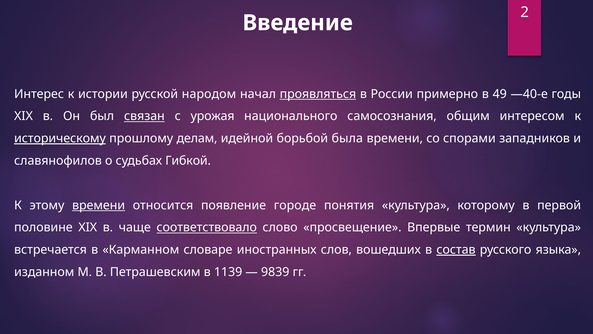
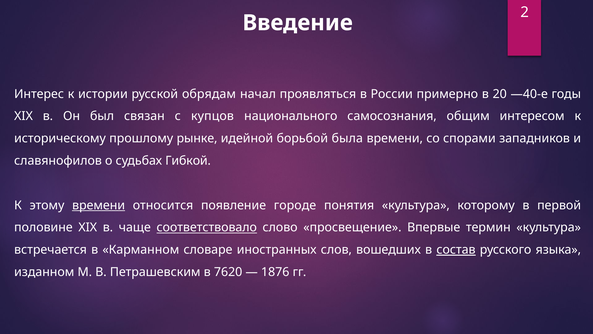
народом: народом -> обрядам (209, 94)
проявляться underline: present -> none (318, 94)
49: 49 -> 20 (500, 94)
связан underline: present -> none (144, 116)
урожая: урожая -> купцов (212, 116)
историческому underline: present -> none (60, 138)
делам: делам -> рынке (197, 138)
1139: 1139 -> 7620 (228, 272)
9839: 9839 -> 1876 (275, 272)
